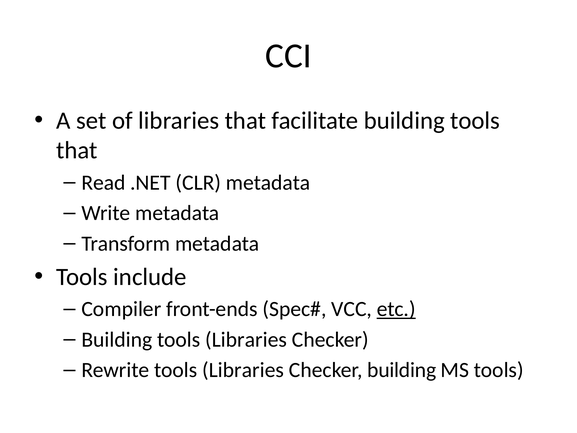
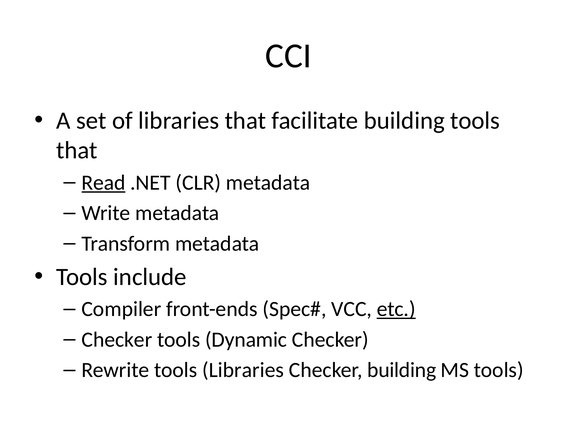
Read underline: none -> present (103, 183)
Building: Building -> Checker (117, 339)
Libraries: Libraries -> Dynamic (246, 339)
